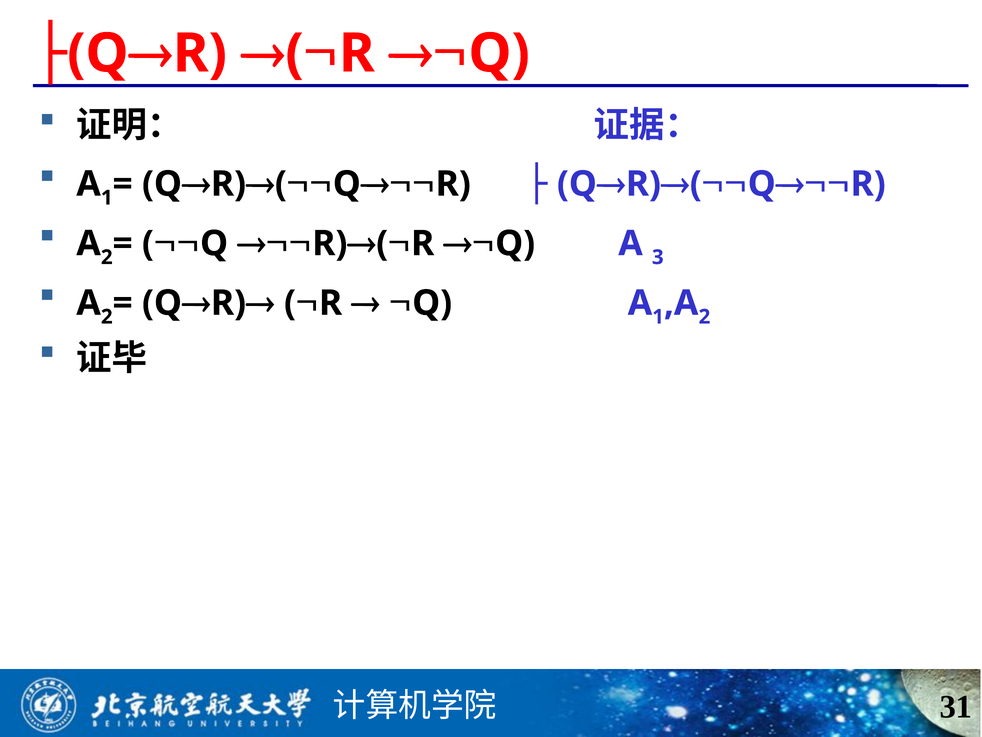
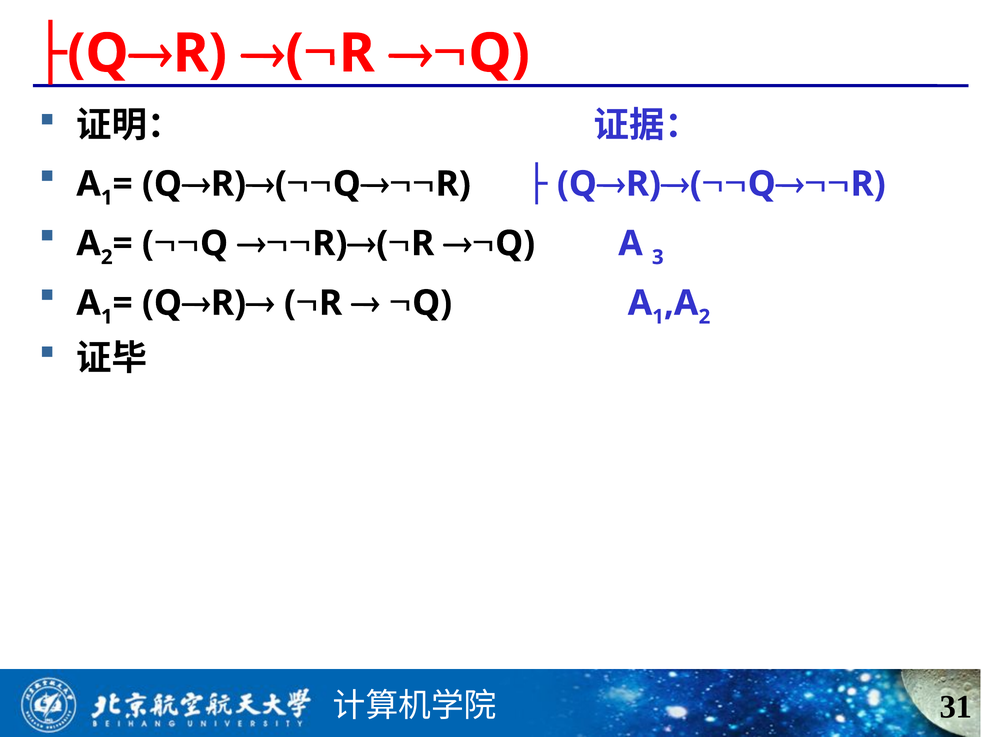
2: 2 -> 1 (107, 317)
